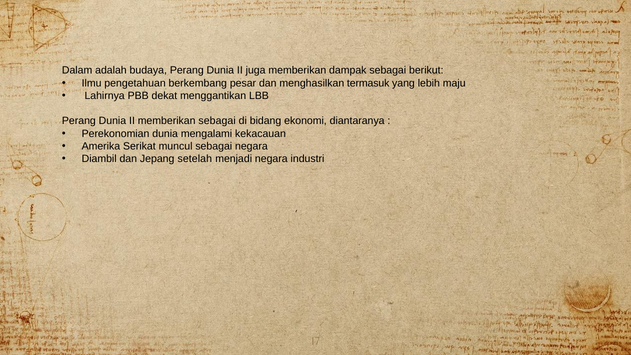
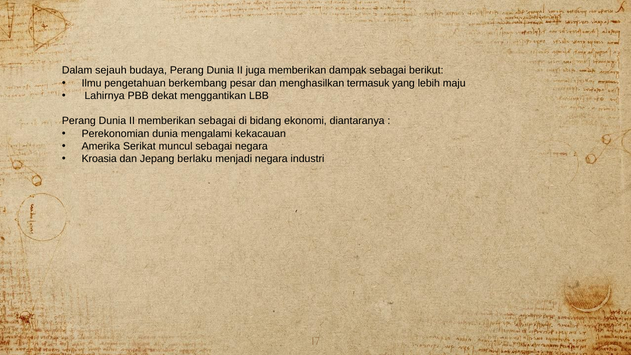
adalah: adalah -> sejauh (111, 71)
Diambil: Diambil -> Kroasia (99, 159)
setelah: setelah -> berlaku (195, 159)
